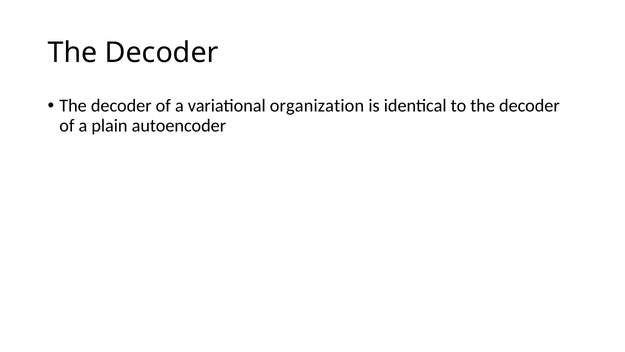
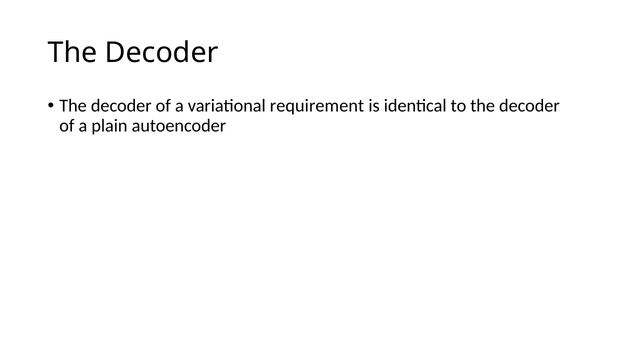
organization: organization -> requirement (317, 106)
